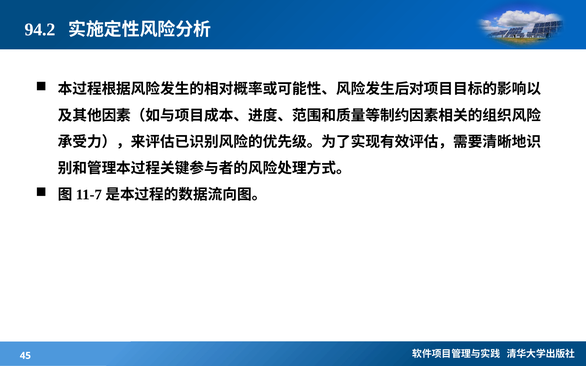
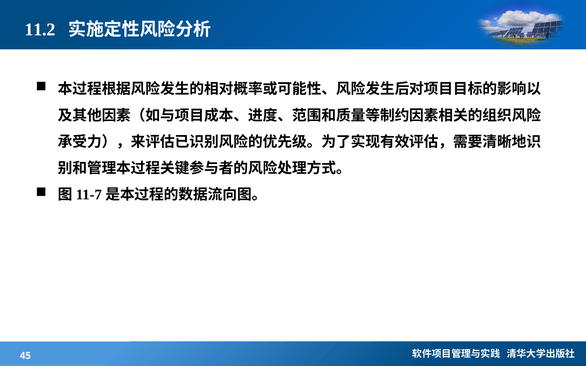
94.2: 94.2 -> 11.2 (40, 30)
